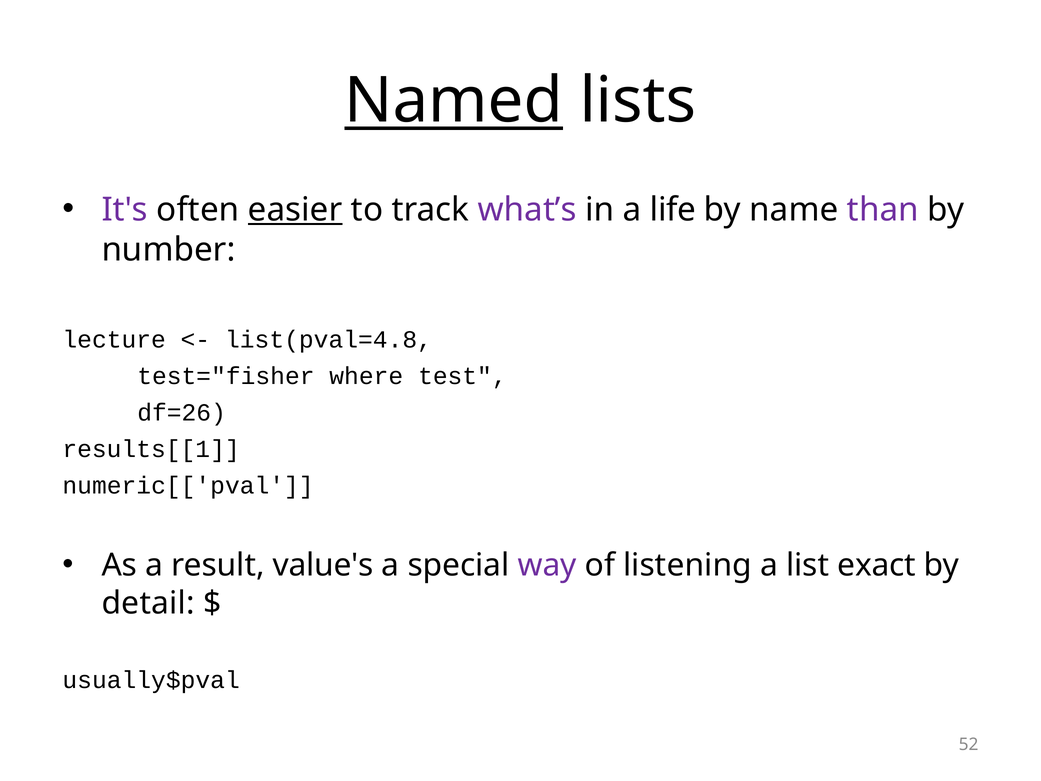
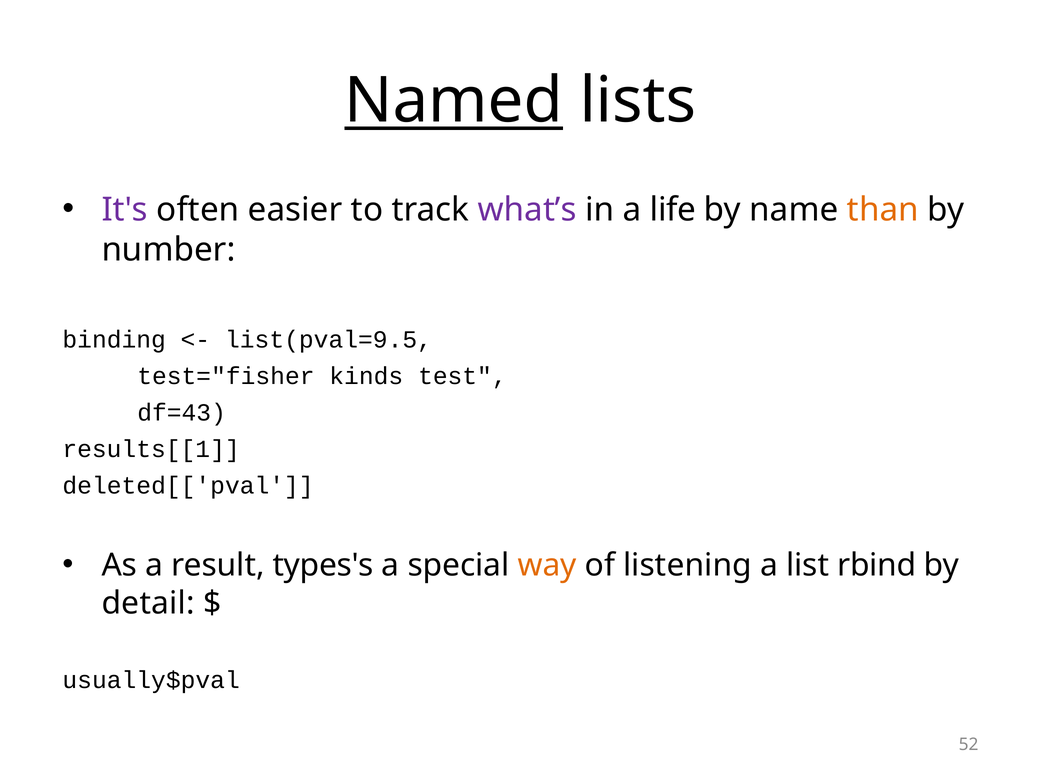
easier underline: present -> none (295, 210)
than colour: purple -> orange (883, 210)
lecture: lecture -> binding (114, 340)
list(pval=4.8: list(pval=4.8 -> list(pval=9.5 (328, 340)
where: where -> kinds (366, 376)
df=26: df=26 -> df=43 (182, 413)
numeric[['pval: numeric[['pval -> deleted[['pval (188, 485)
value's: value's -> types's (323, 565)
way colour: purple -> orange (547, 565)
exact: exact -> rbind (877, 565)
